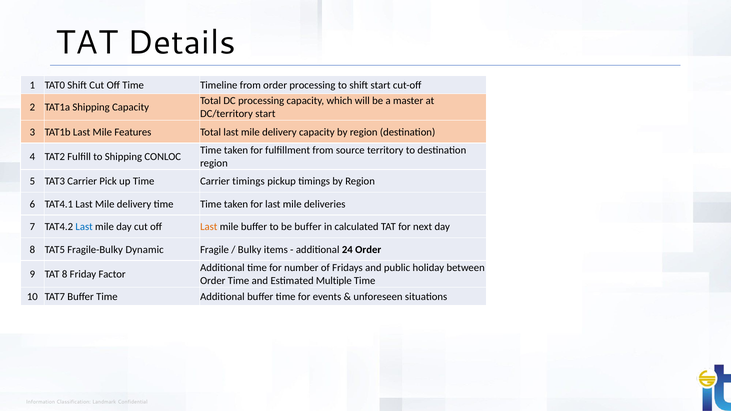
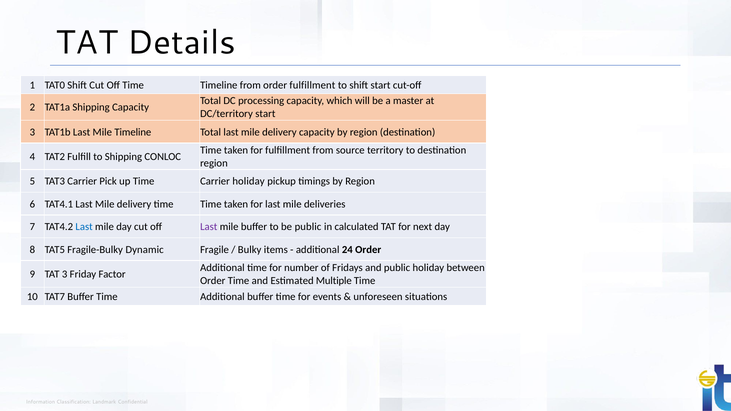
order processing: processing -> fulfillment (312, 85)
Mile Features: Features -> Timeline (133, 132)
Carrier timings: timings -> holiday (249, 181)
Last colour: orange -> purple (209, 227)
be buffer: buffer -> public (308, 227)
TAT 8: 8 -> 3 (65, 274)
